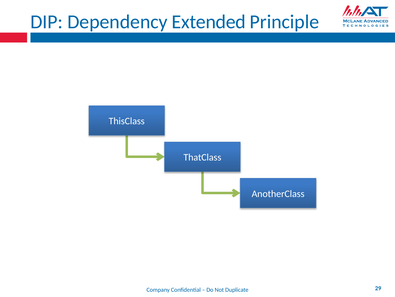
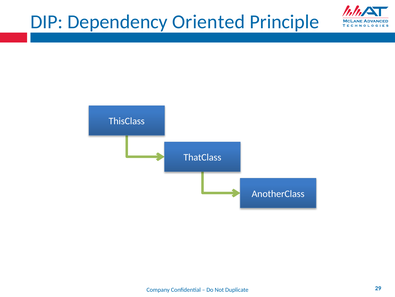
Extended: Extended -> Oriented (209, 22)
